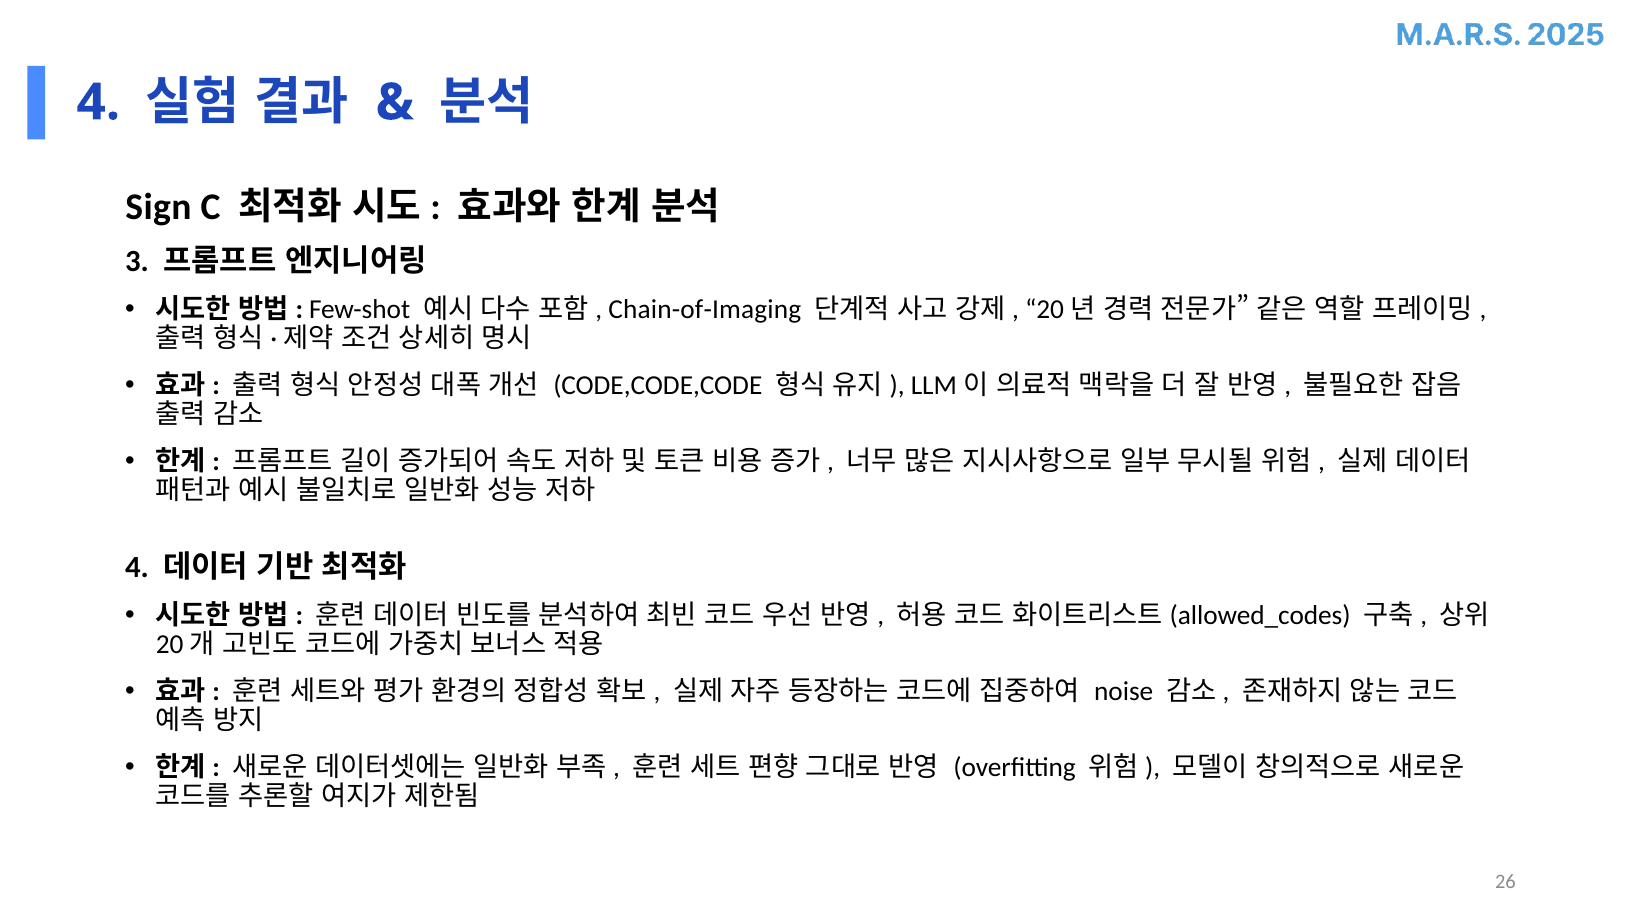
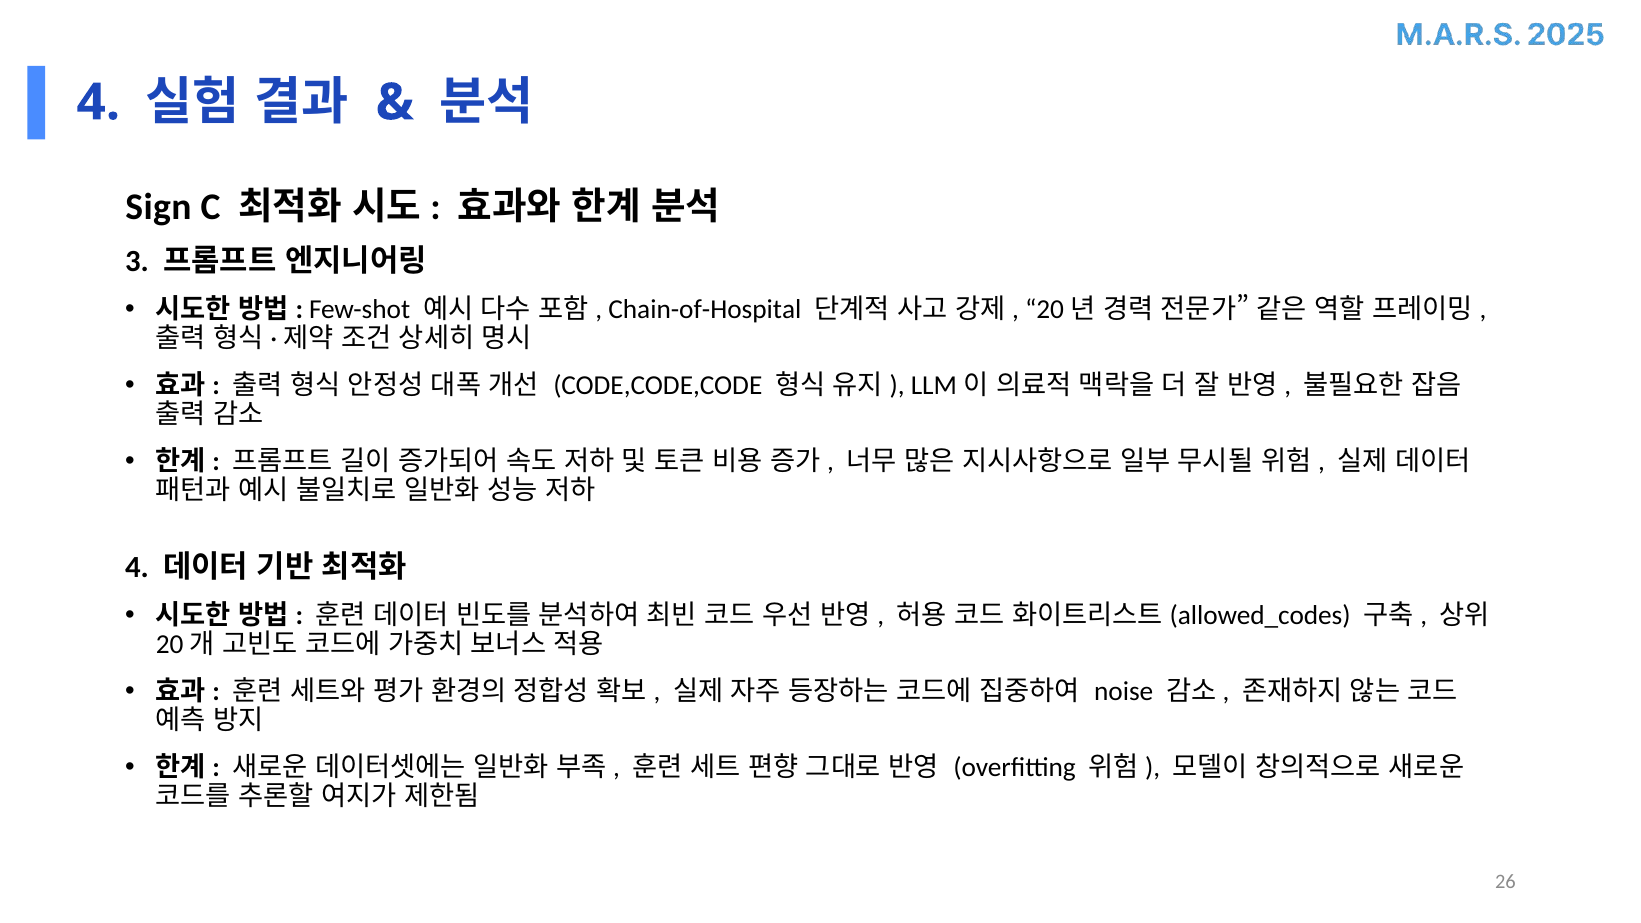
Chain-of-Imaging: Chain-of-Imaging -> Chain-of-Hospital (705, 309)
